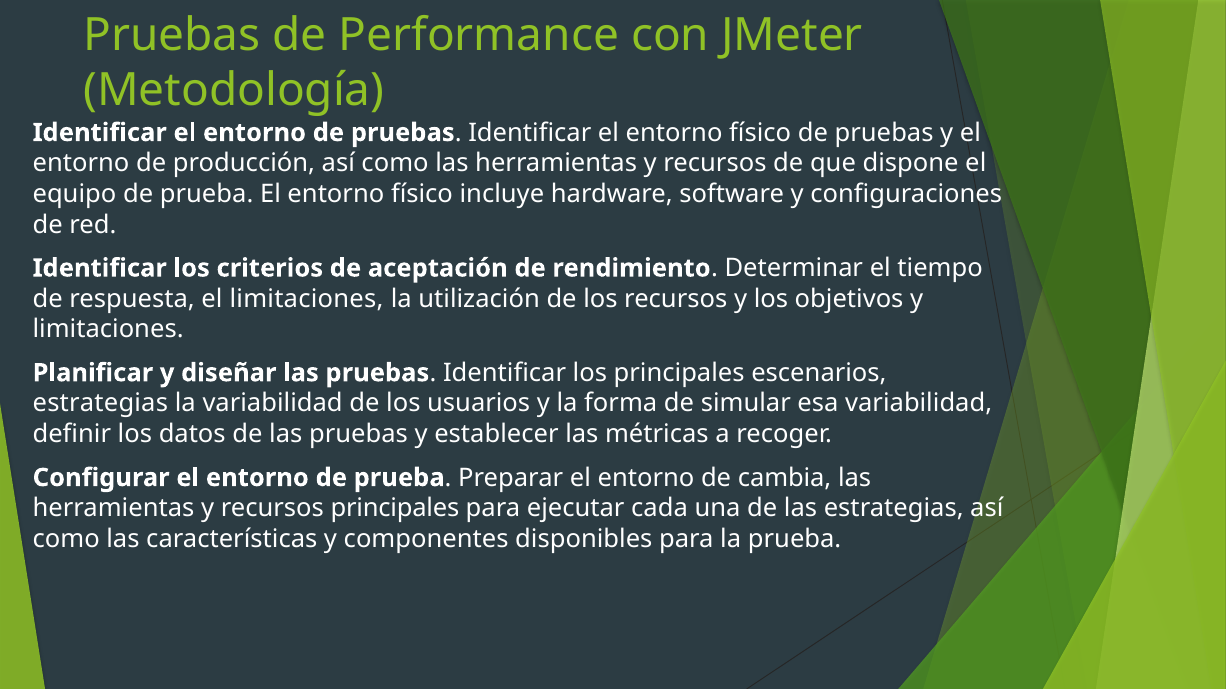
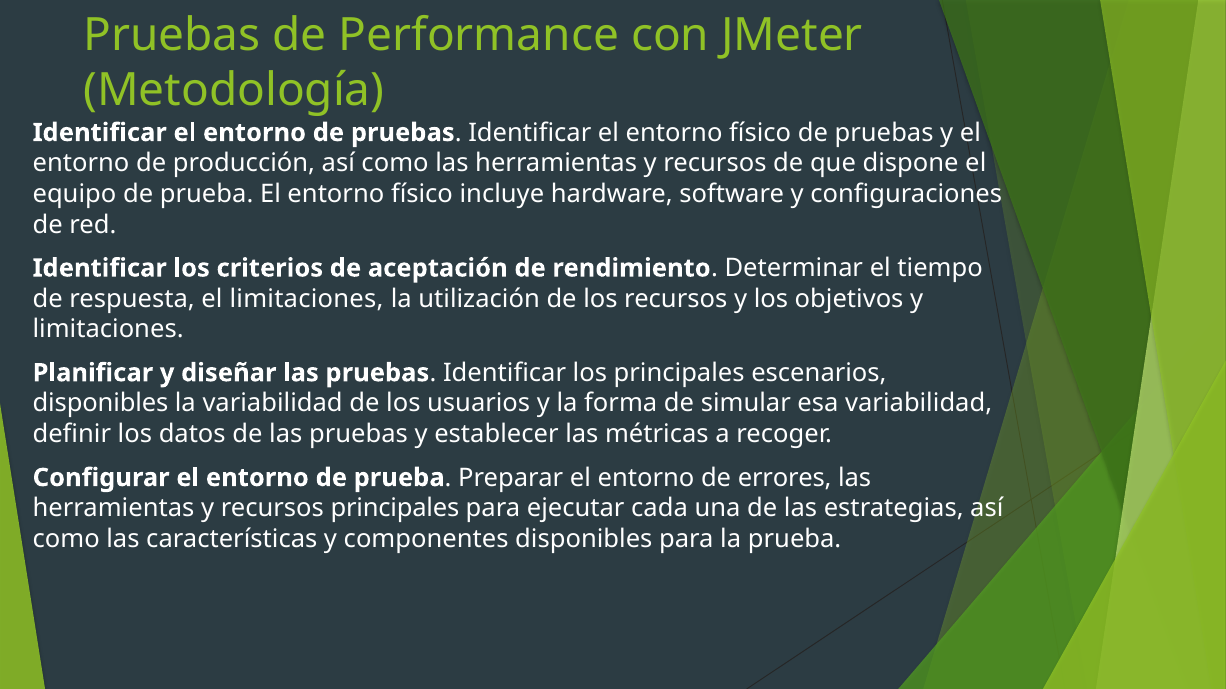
estrategias: estrategias -> disponibles (101, 404)
cambia: cambia -> errores (785, 478)
